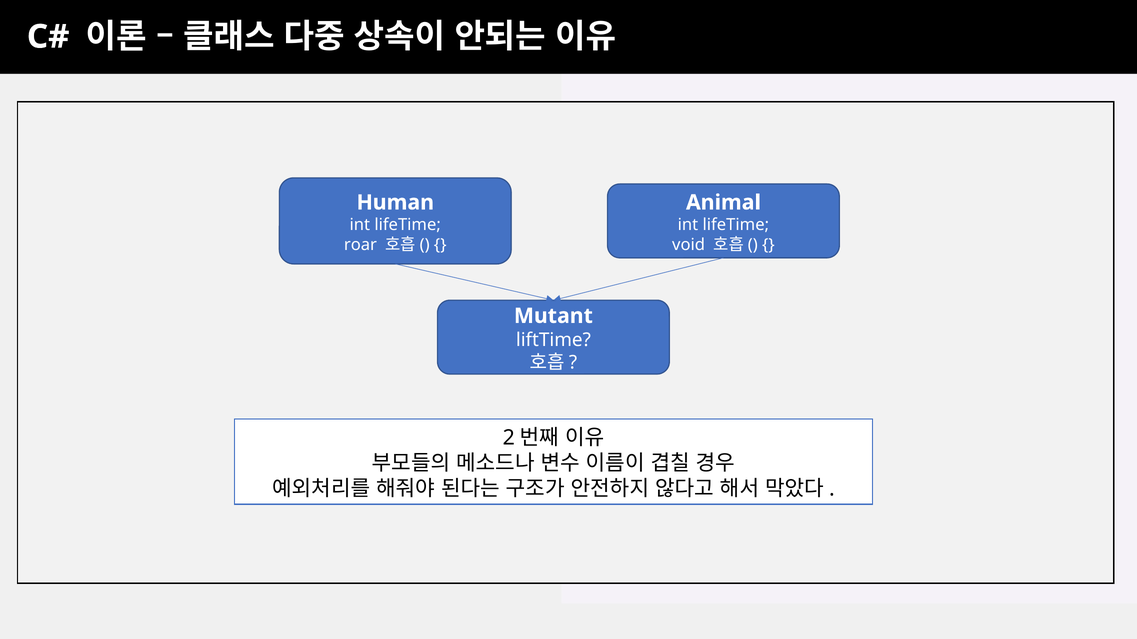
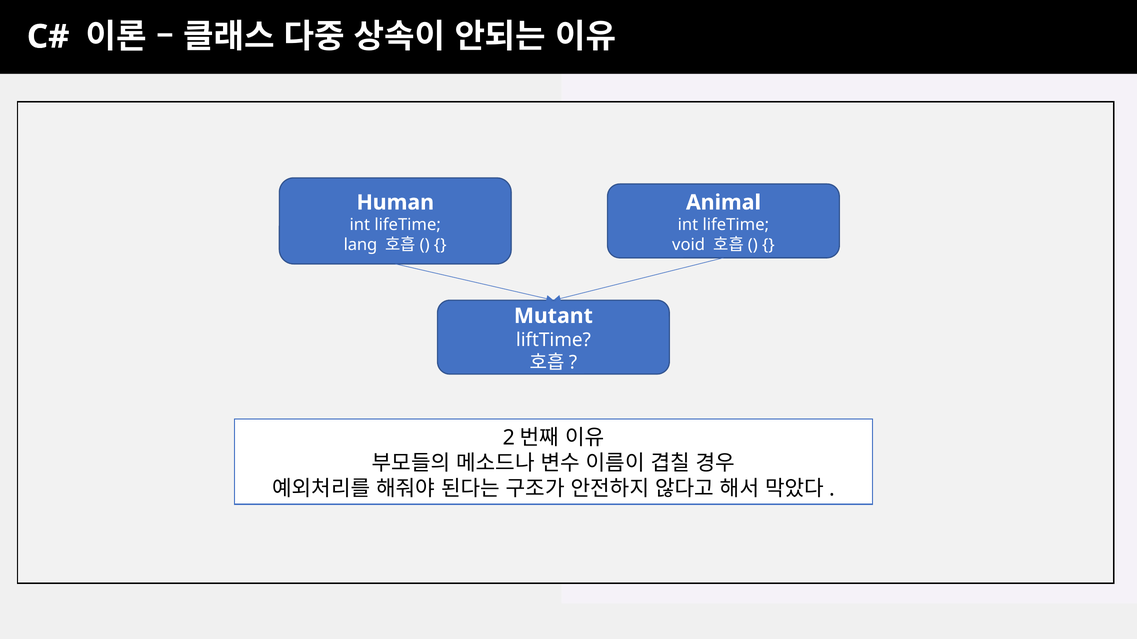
roar: roar -> lang (360, 245)
